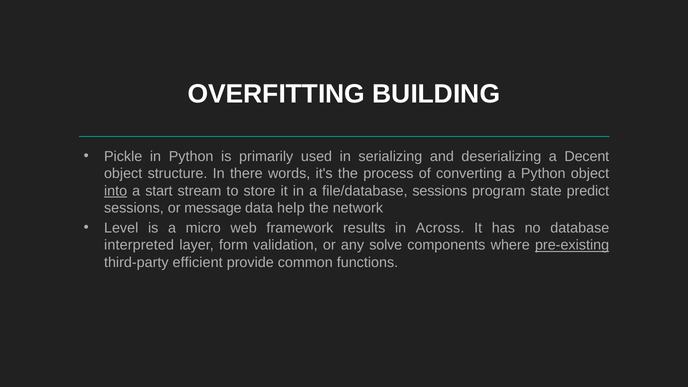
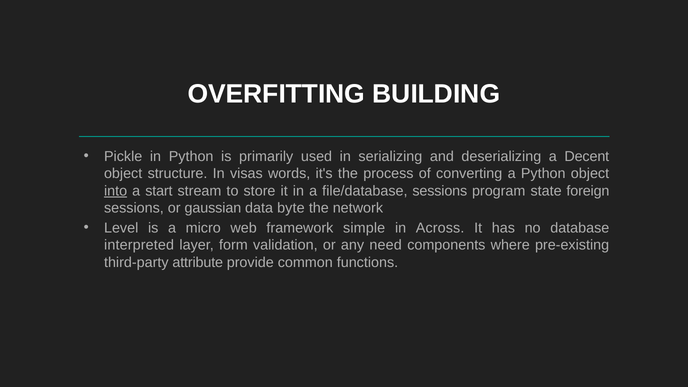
there: there -> visas (246, 174)
predict: predict -> foreign (588, 191)
message: message -> gaussian (213, 208)
help: help -> byte (291, 208)
results: results -> simple (364, 228)
solve: solve -> need (386, 245)
pre-existing underline: present -> none (572, 245)
efficient: efficient -> attribute (198, 262)
